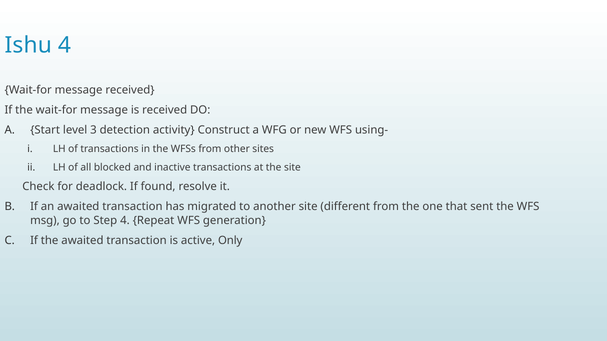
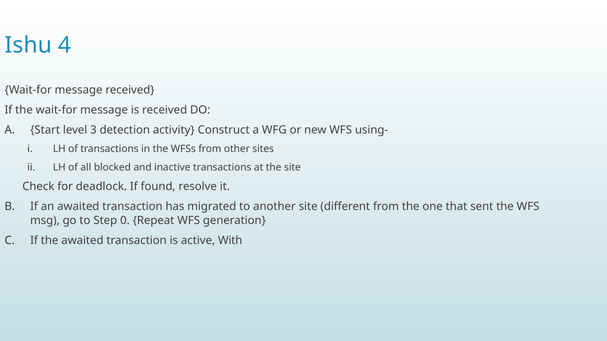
Step 4: 4 -> 0 (125, 221)
Only: Only -> With (230, 241)
